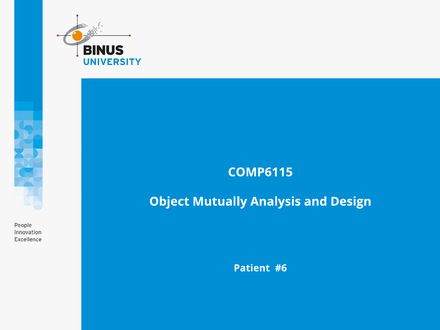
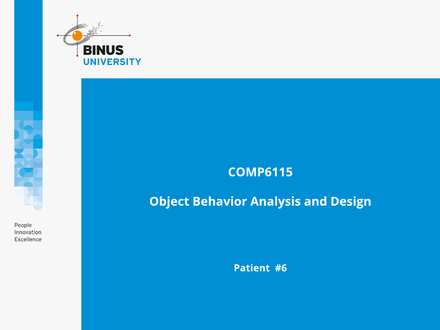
Mutually: Mutually -> Behavior (220, 202)
